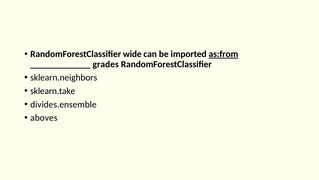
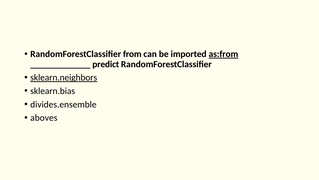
wide: wide -> from (132, 54)
grades: grades -> predict (106, 64)
sklearn.neighbors underline: none -> present (64, 77)
sklearn.take: sklearn.take -> sklearn.bias (53, 91)
